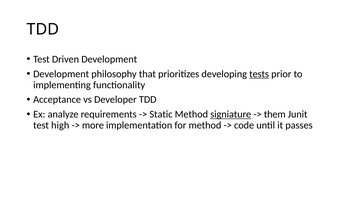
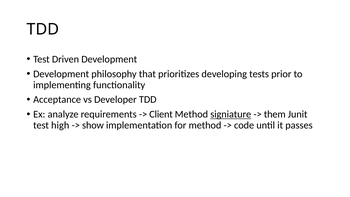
tests underline: present -> none (259, 74)
Static: Static -> Client (161, 114)
more: more -> show (93, 125)
